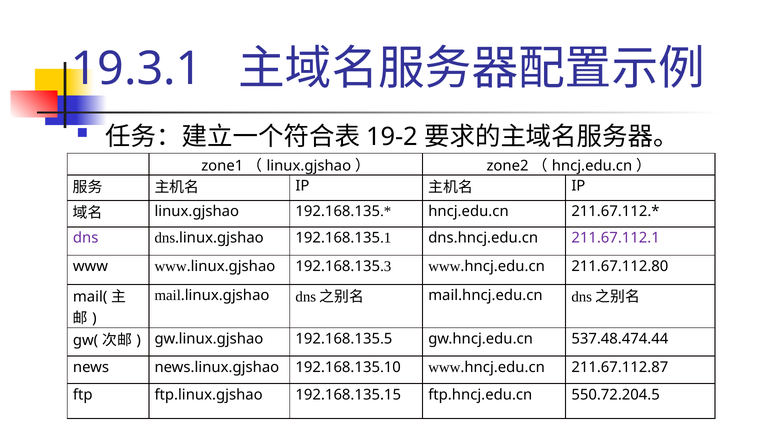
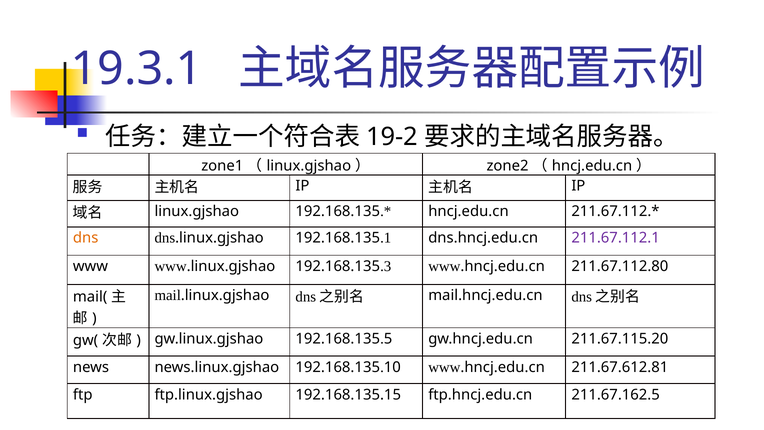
dns colour: purple -> orange (86, 238)
537.48.474.44: 537.48.474.44 -> 211.67.115.20 (620, 339)
211.67.112.87: 211.67.112.87 -> 211.67.612.81 (620, 367)
550.72.204.5: 550.72.204.5 -> 211.67.162.5 (616, 394)
